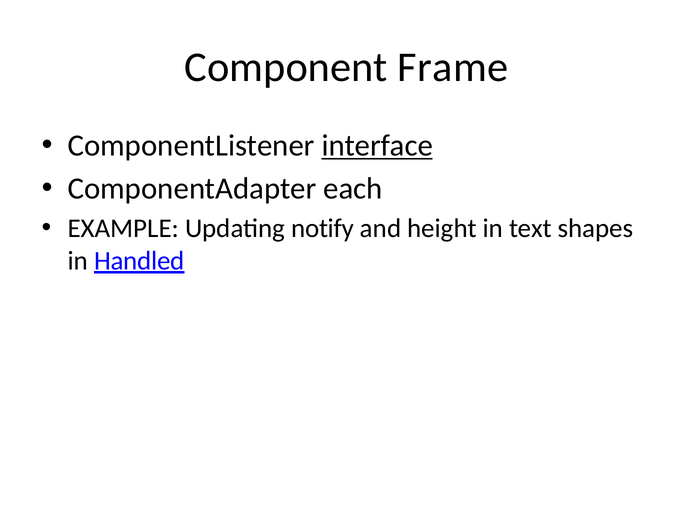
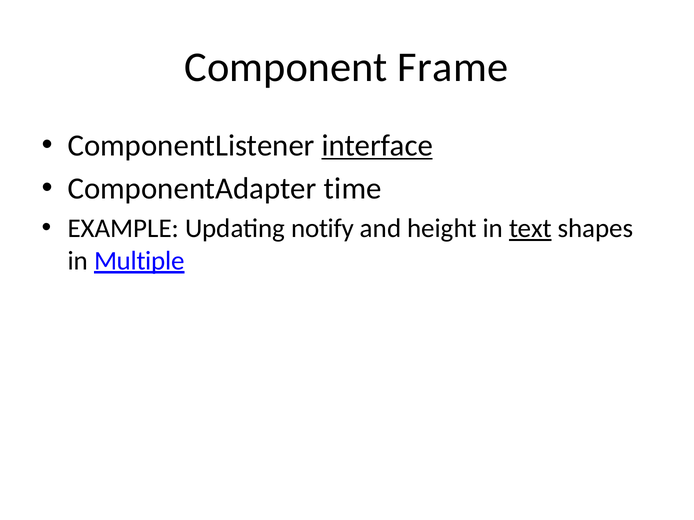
each: each -> time (353, 189)
text underline: none -> present (530, 229)
Handled: Handled -> Multiple (139, 261)
